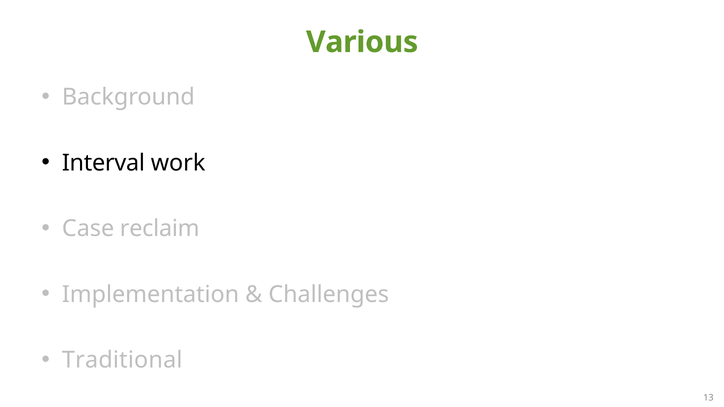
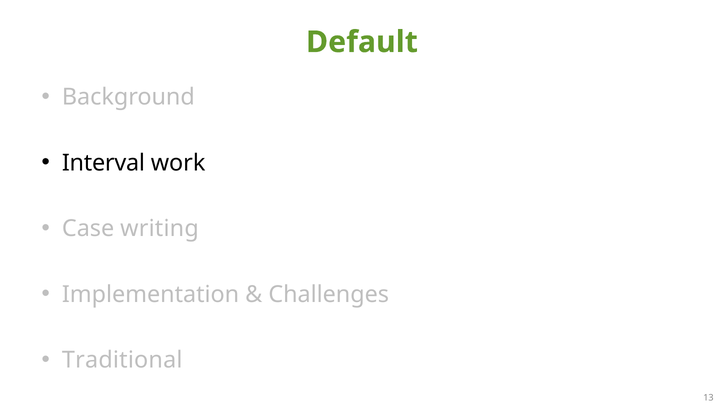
Various: Various -> Default (362, 42)
reclaim: reclaim -> writing (159, 229)
